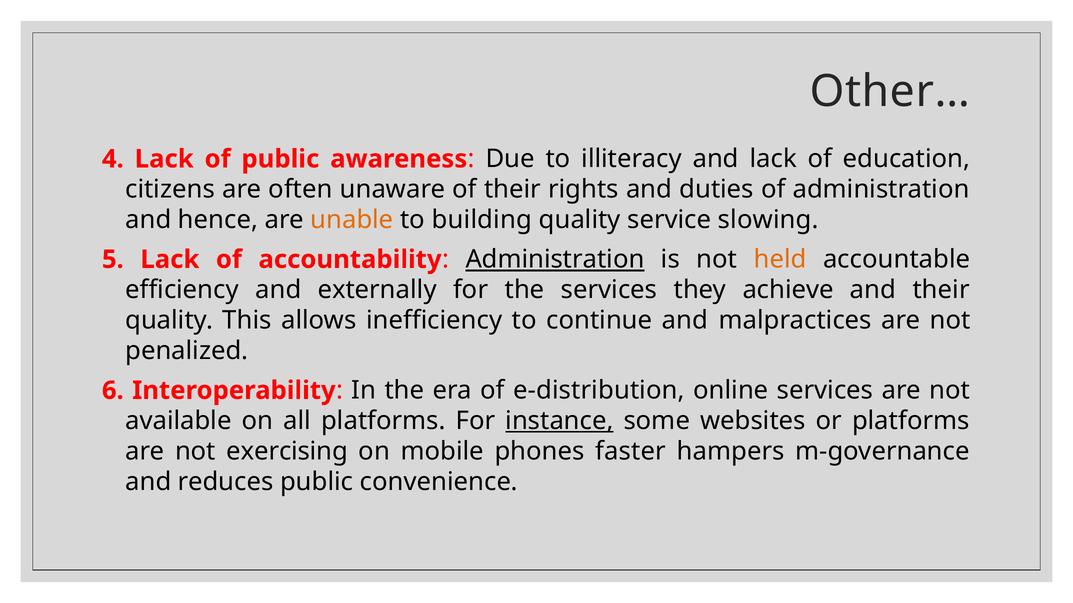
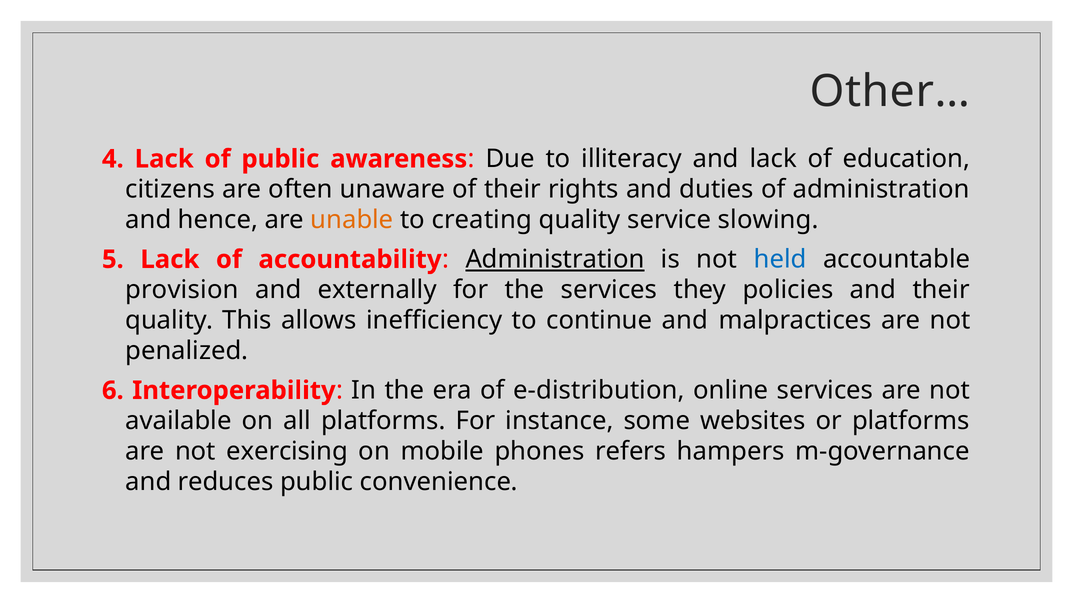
building: building -> creating (482, 220)
held colour: orange -> blue (780, 260)
efficiency: efficiency -> provision (182, 290)
achieve: achieve -> policies (788, 290)
instance underline: present -> none (559, 421)
faster: faster -> refers (631, 452)
